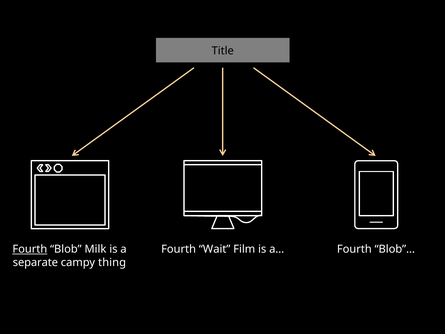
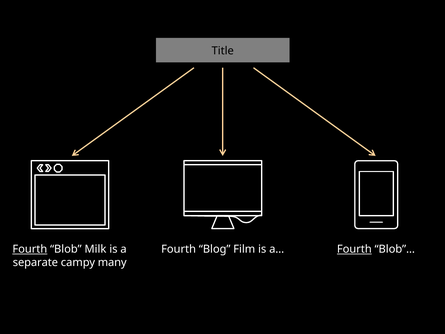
Wait: Wait -> Blog (215, 249)
Fourth underline: none -> present (354, 249)
thing: thing -> many (112, 262)
